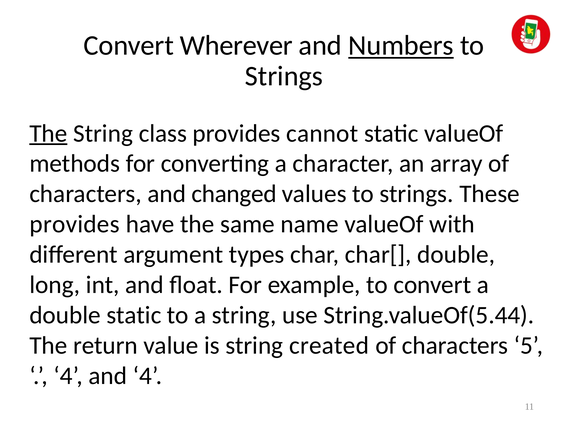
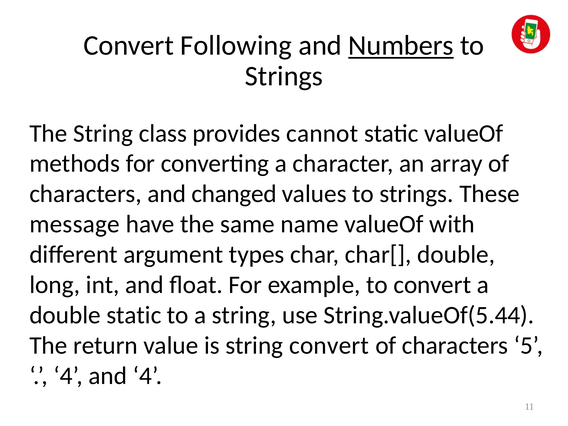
Wherever: Wherever -> Following (236, 46)
The underline: present -> none (48, 133)
provides: provides -> message (75, 224)
string created: created -> convert (329, 345)
